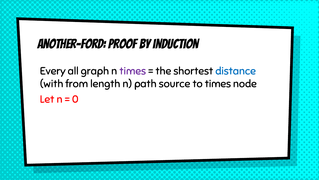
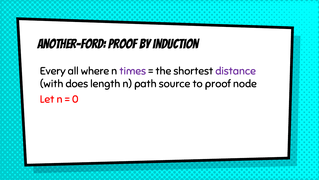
graph: graph -> where (95, 71)
distance colour: blue -> purple (236, 71)
from: from -> does (77, 84)
to times: times -> proof (218, 84)
